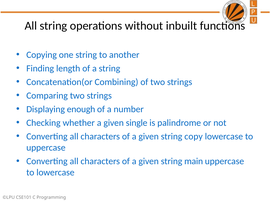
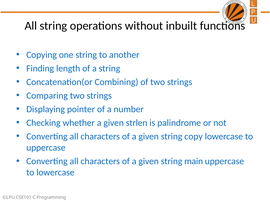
enough: enough -> pointer (81, 109)
single: single -> strlen (137, 123)
